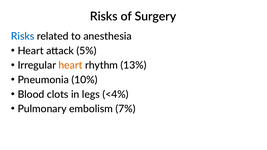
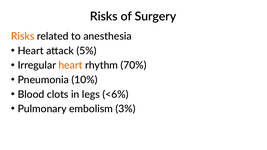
Risks colour: blue -> orange (23, 36)
13%: 13% -> 70% (134, 65)
<4%: <4% -> <6% (115, 95)
7%: 7% -> 3% (126, 109)
